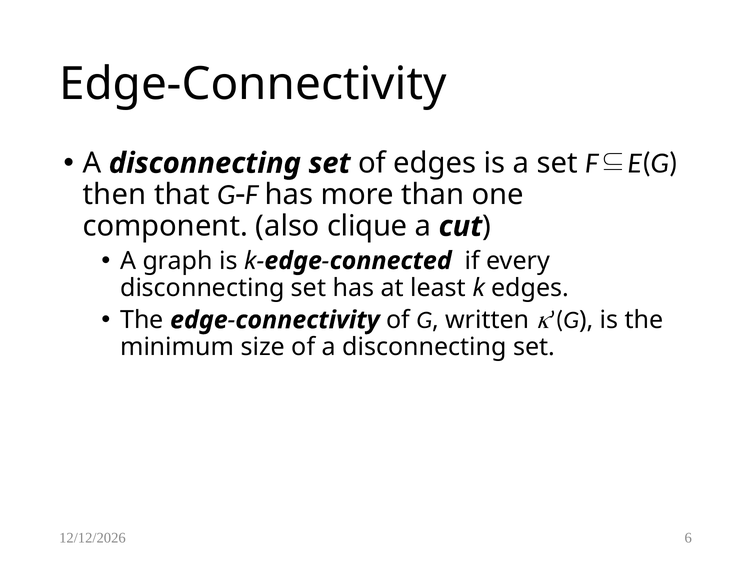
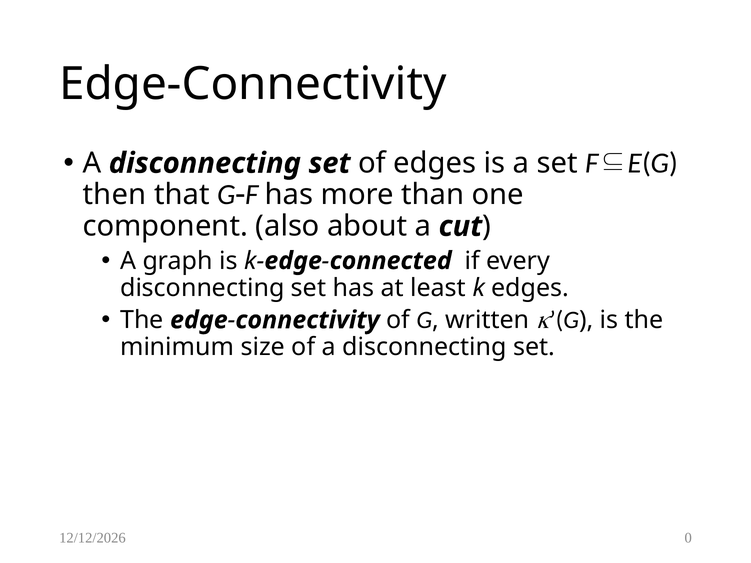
clique: clique -> about (367, 226)
6: 6 -> 0 (688, 538)
